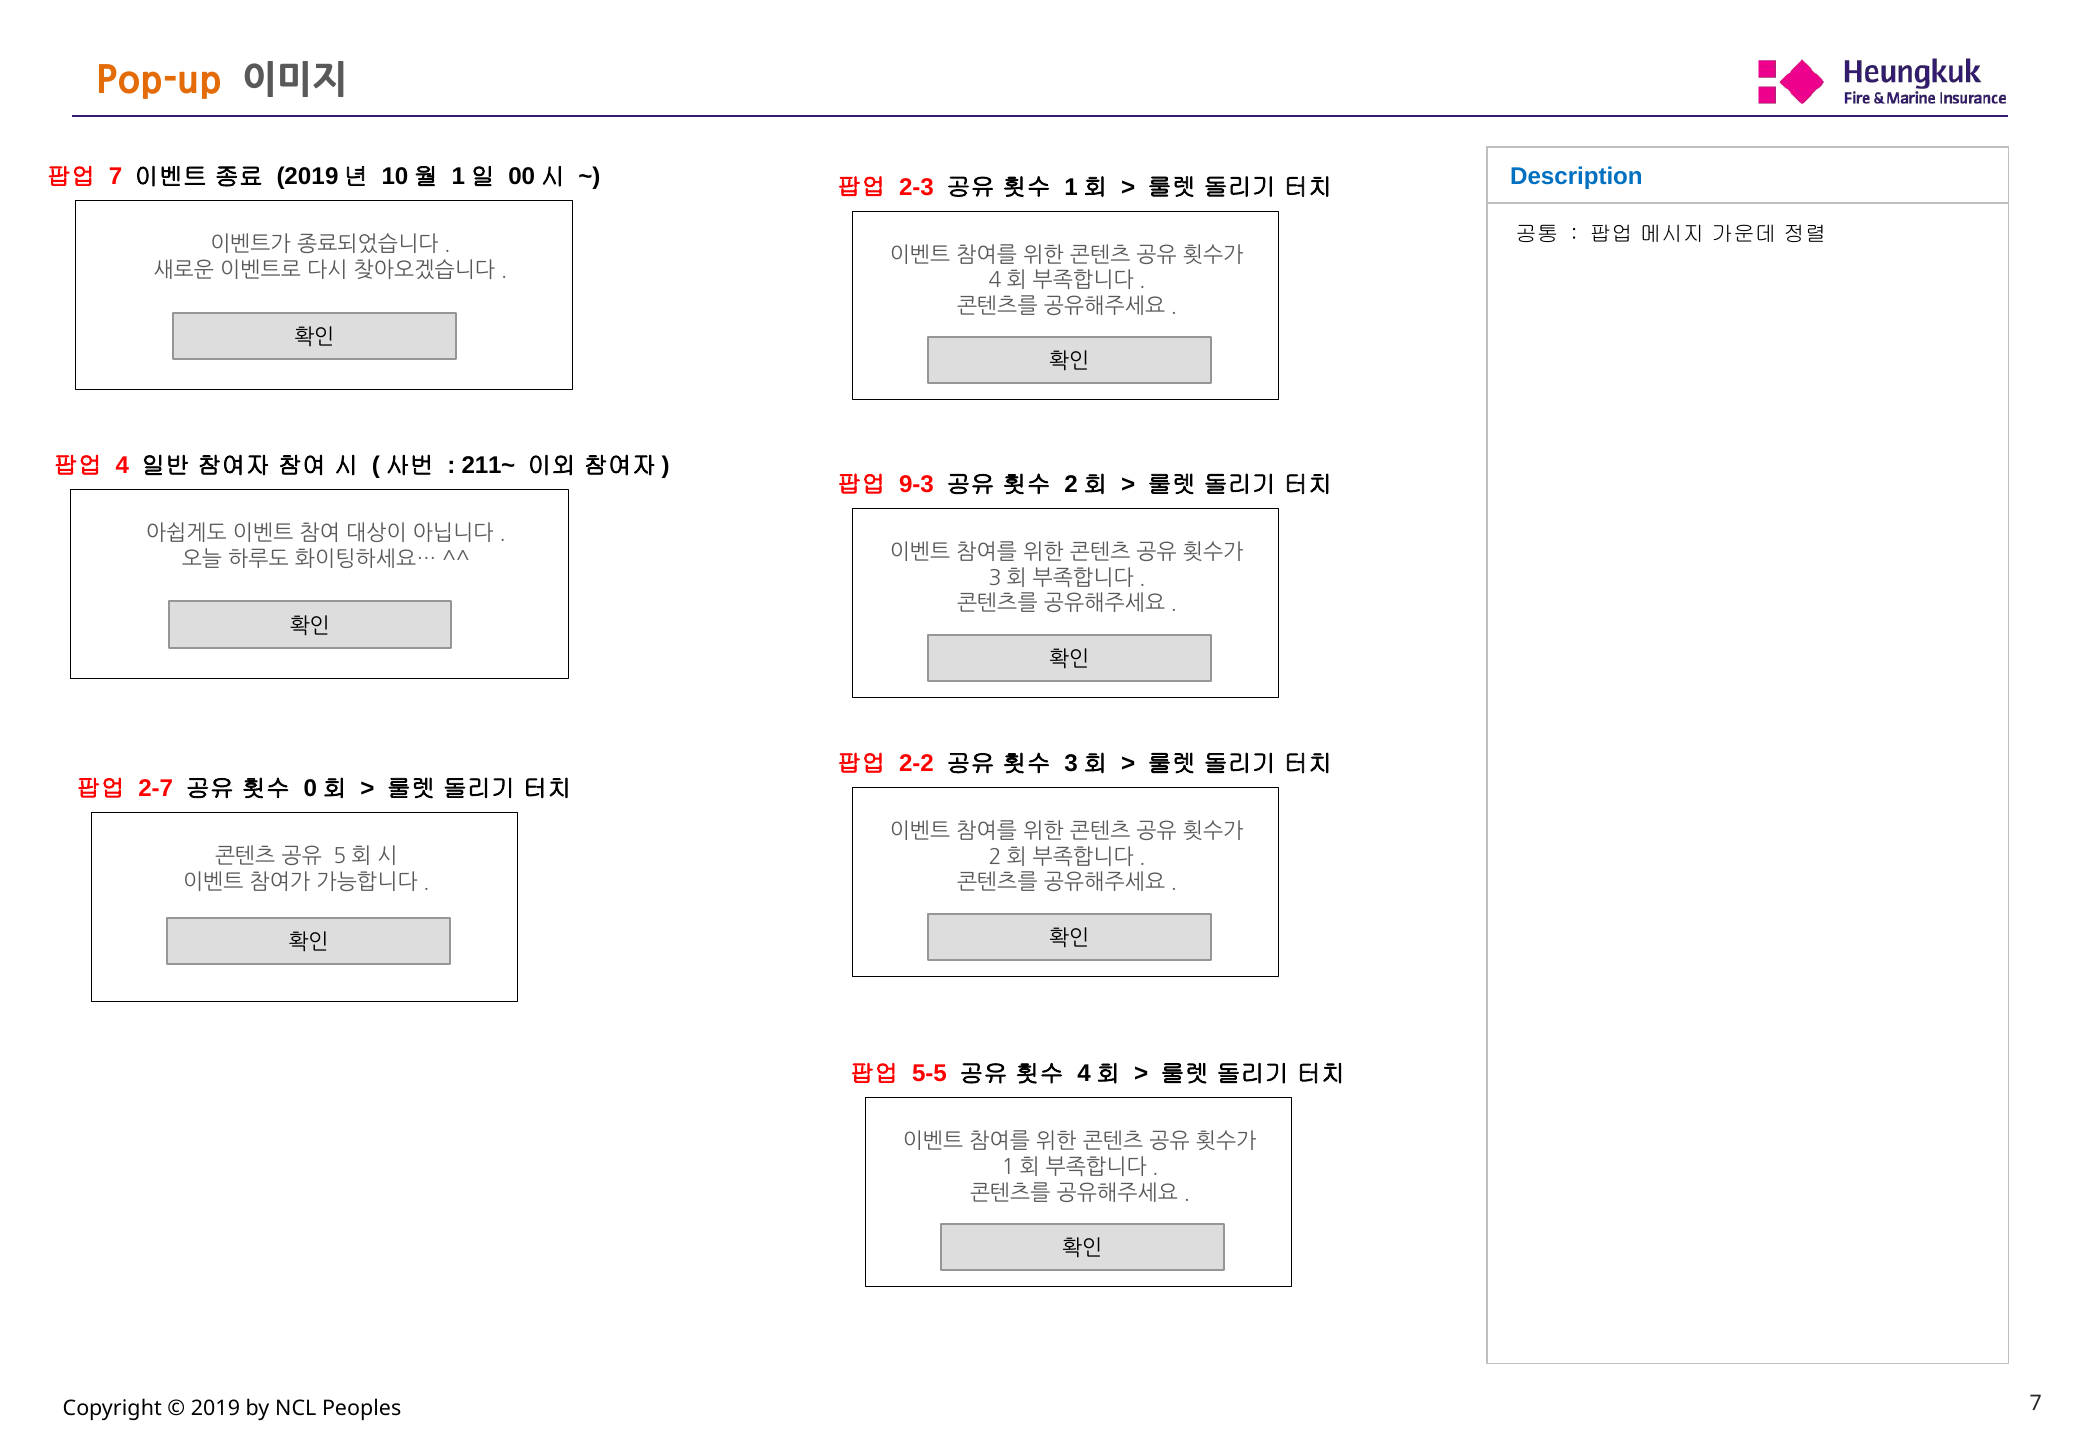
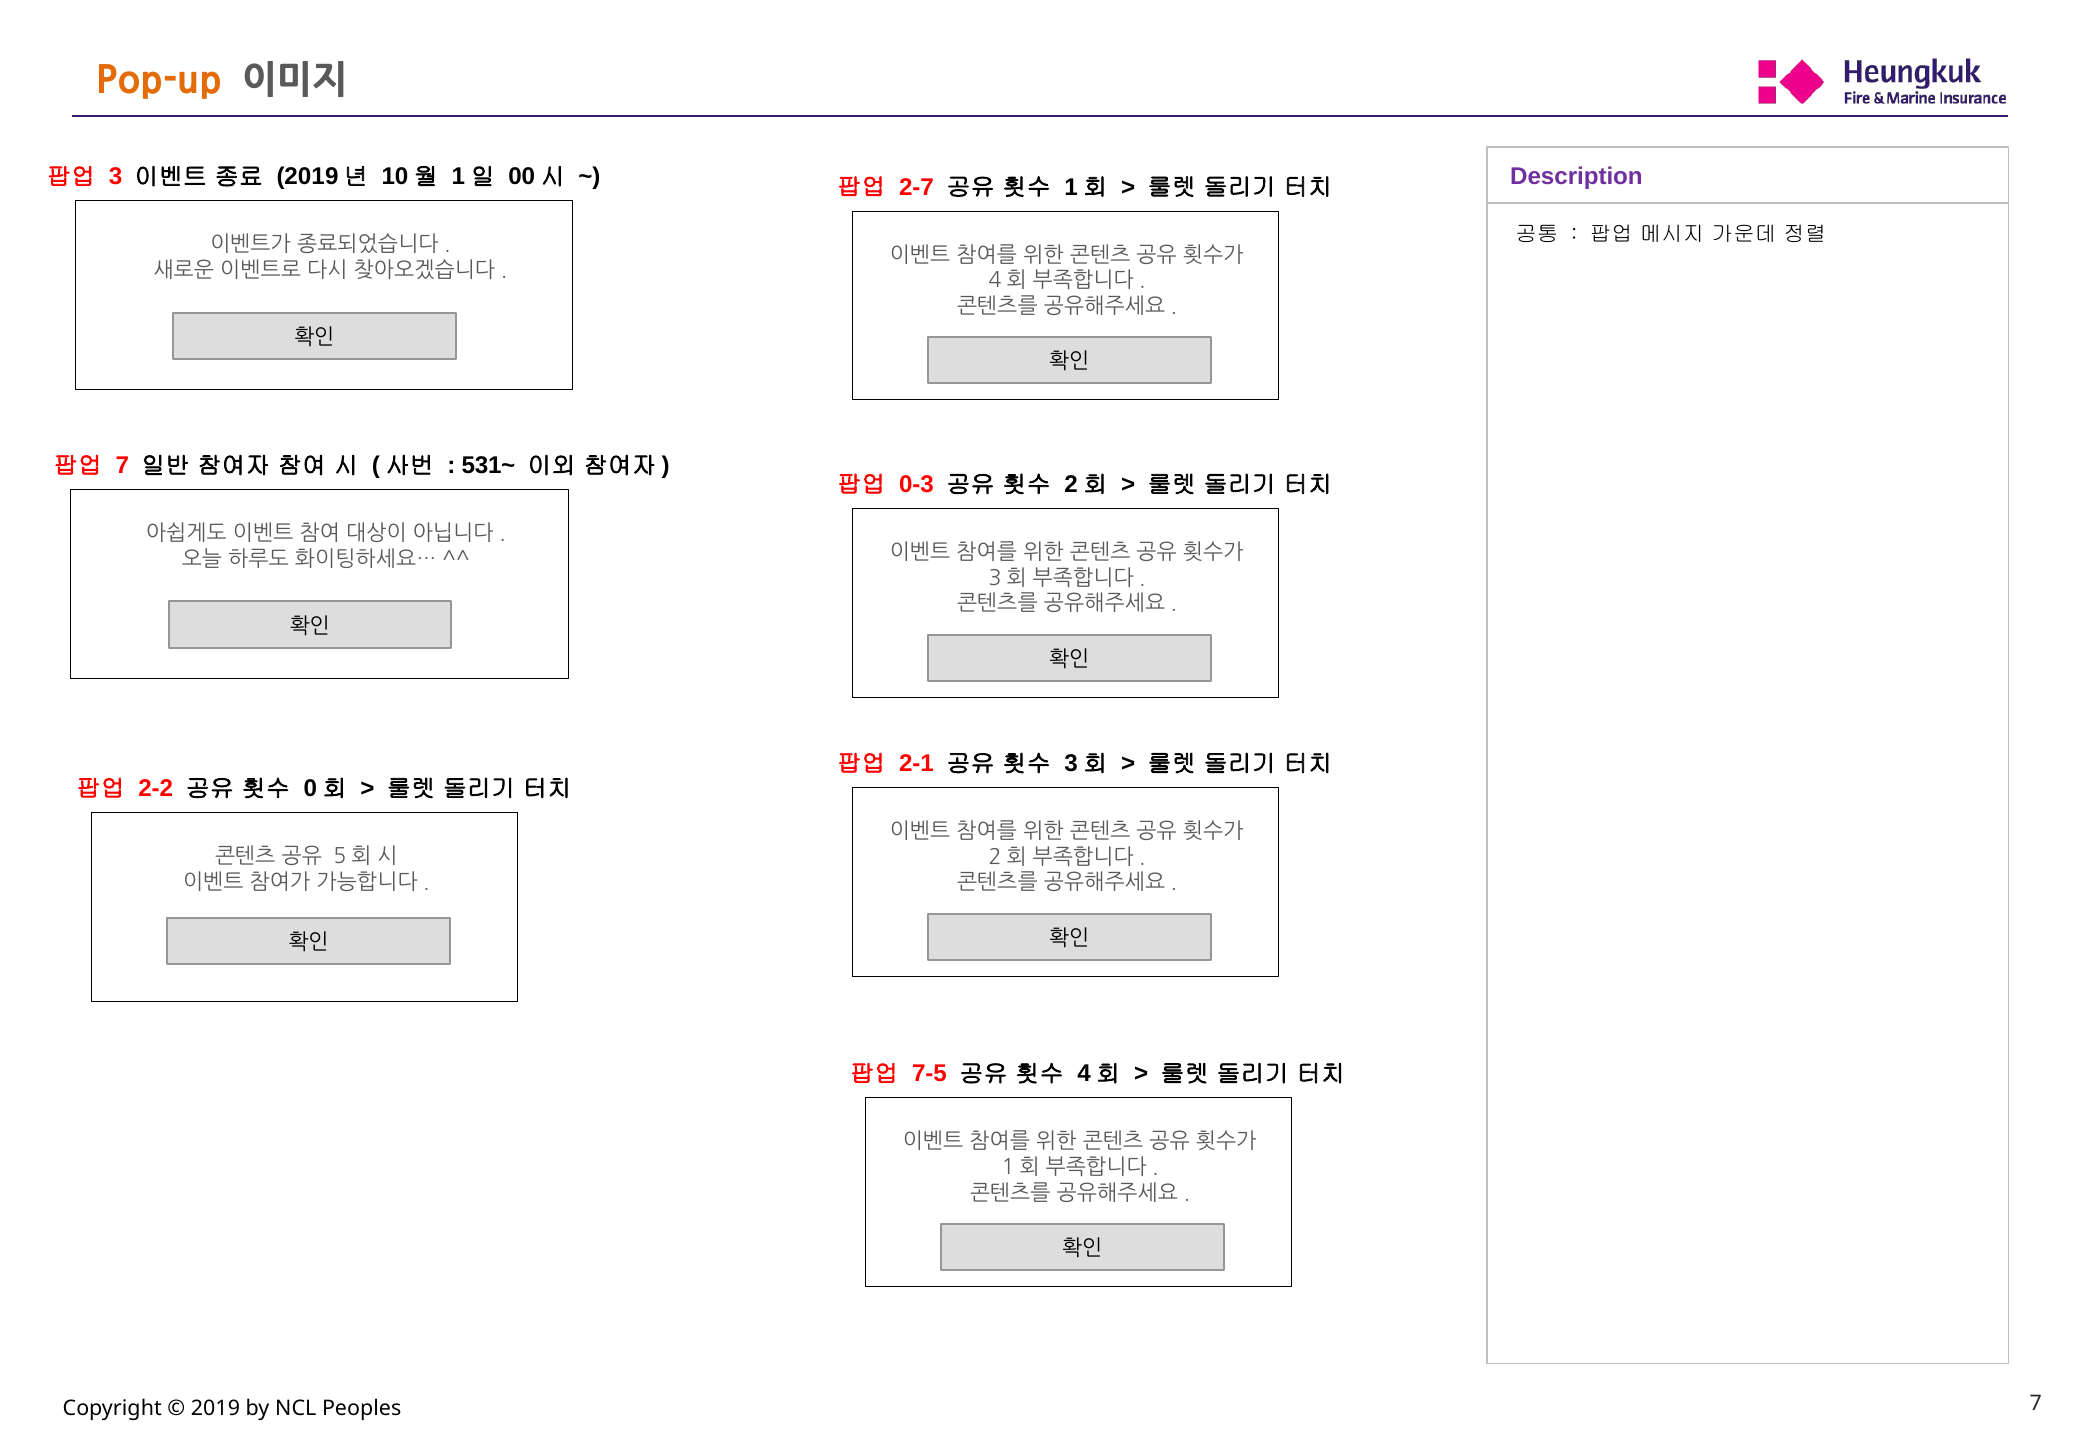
Description colour: blue -> purple (1576, 177)
7: 7 -> 3 (116, 177)
2-3: 2-3 -> 2-7 (916, 187)
4: 4 -> 7 (122, 466)
211~: 211~ -> 531~ (488, 466)
9-3: 9-3 -> 0-3 (916, 485)
2-2: 2-2 -> 2-1 (916, 764)
2-7: 2-7 -> 2-2 (156, 789)
5-5: 5-5 -> 7-5 (929, 1074)
